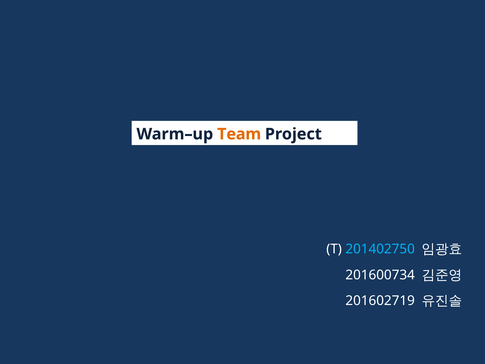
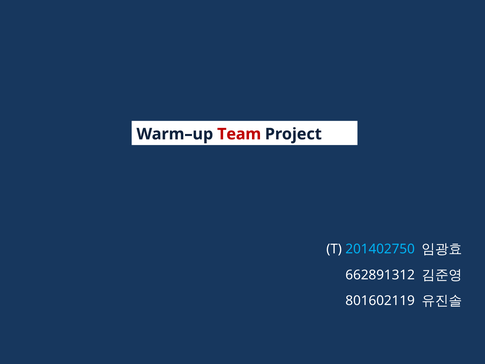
Team colour: orange -> red (239, 134)
201600734: 201600734 -> 662891312 (380, 275)
201602719: 201602719 -> 801602119 (380, 301)
